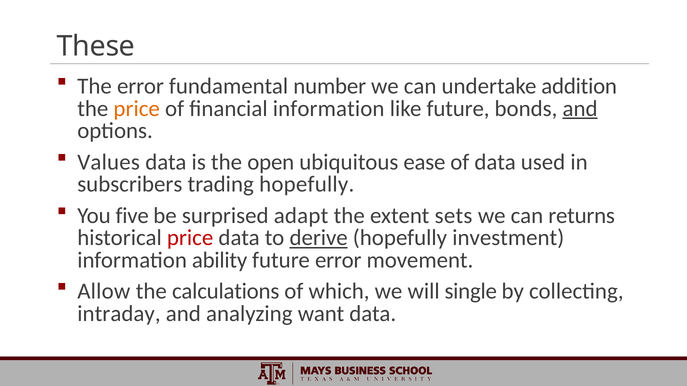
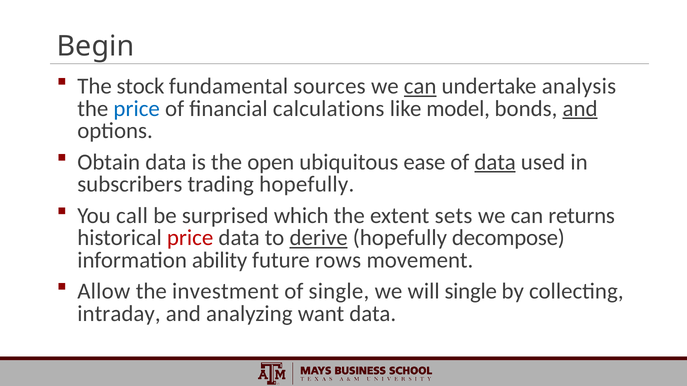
These: These -> Begin (96, 46)
The error: error -> stock (141, 86)
number: number -> sources (330, 86)
can underline: none -> present (420, 86)
addition: addition -> analysis (579, 86)
price colour: orange -> blue (137, 109)
financial information: information -> calculations (329, 109)
like future: future -> model (458, 109)
Values: Values -> Obtain (109, 162)
data underline: none -> present (495, 162)
five: five -> call (132, 216)
adapt: adapt -> which (301, 216)
investment: investment -> decompose (508, 238)
future error: error -> rows (338, 260)
calculations: calculations -> investment (225, 292)
of which: which -> single (339, 292)
